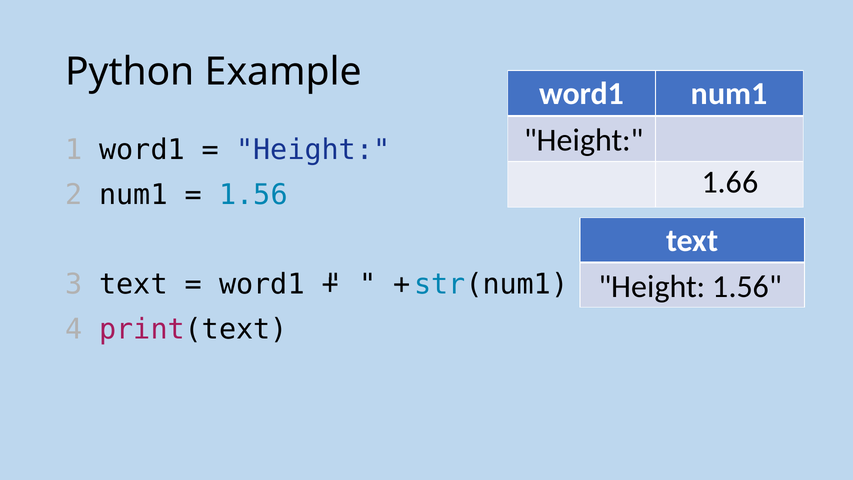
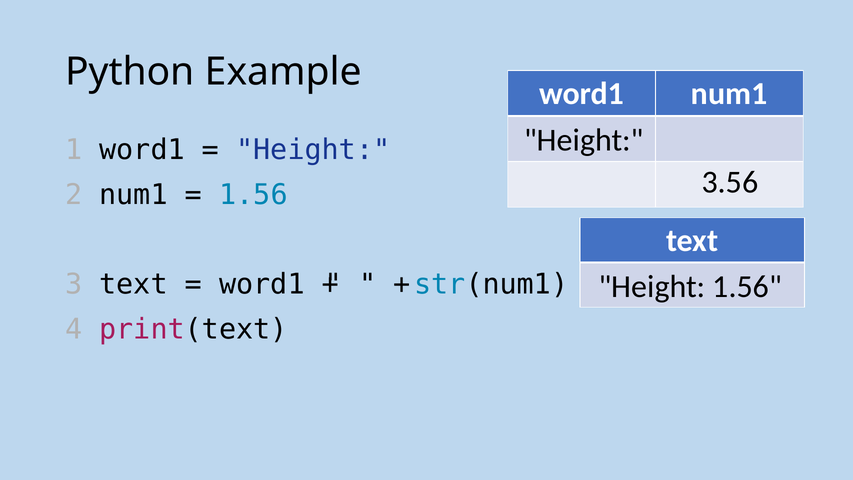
1.66: 1.66 -> 3.56 (730, 182)
